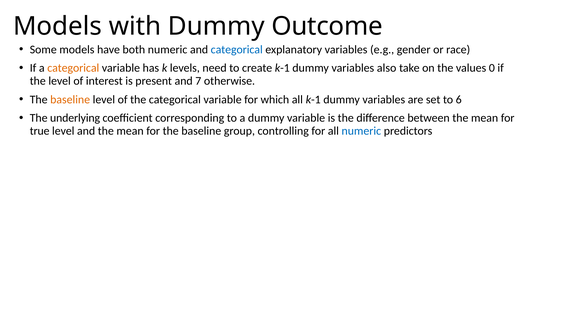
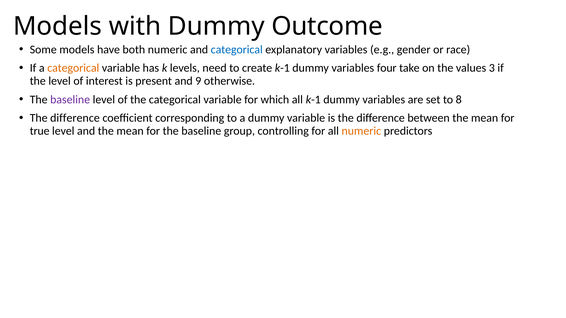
also: also -> four (387, 68)
0: 0 -> 3 (492, 68)
7: 7 -> 9 (198, 81)
baseline colour: orange -> purple (70, 100)
6: 6 -> 8 (459, 100)
underlying: underlying -> difference (75, 118)
numeric colour: blue -> orange (361, 131)
